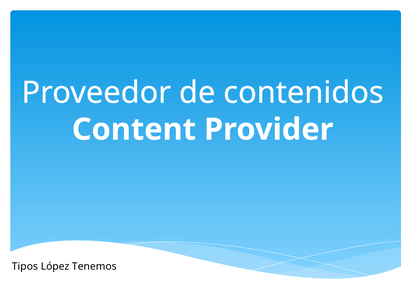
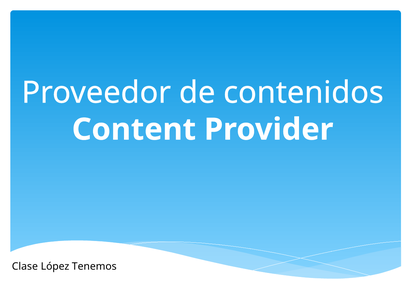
Tipos: Tipos -> Clase (25, 267)
